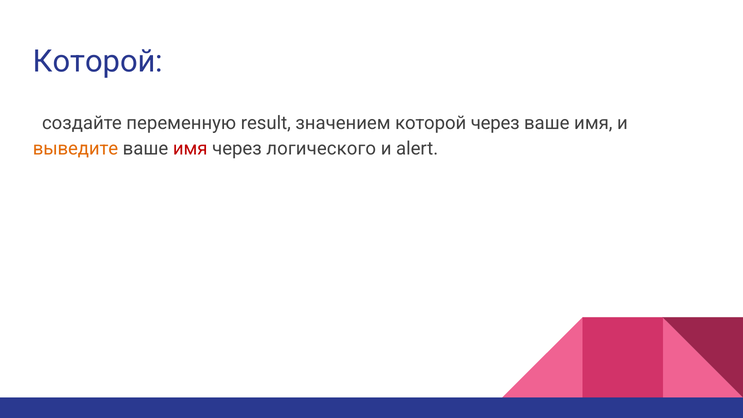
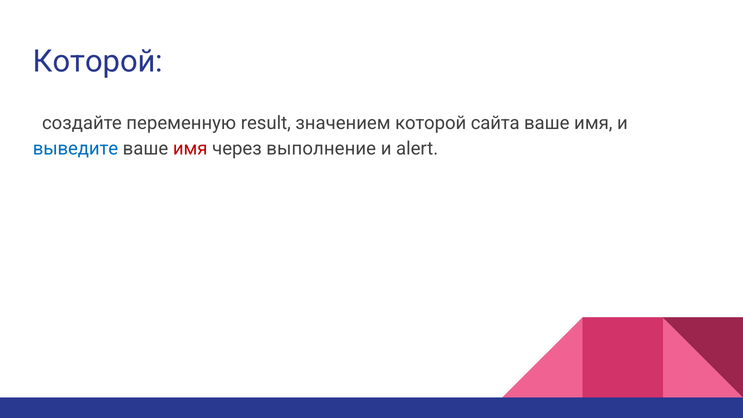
которой через: через -> сайта (495, 123)
выведите colour: orange -> blue (75, 149)
логического: логического -> выполнение (321, 149)
